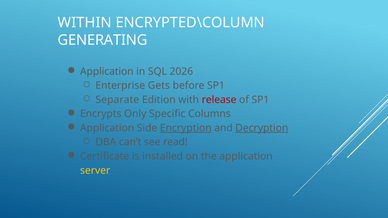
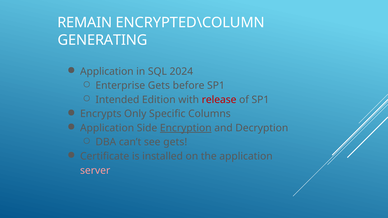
WITHIN: WITHIN -> REMAIN (85, 23)
2026: 2026 -> 2024 (181, 71)
Separate: Separate -> Intended (117, 100)
Decryption underline: present -> none (262, 128)
see read: read -> gets (175, 142)
server colour: yellow -> pink (95, 171)
